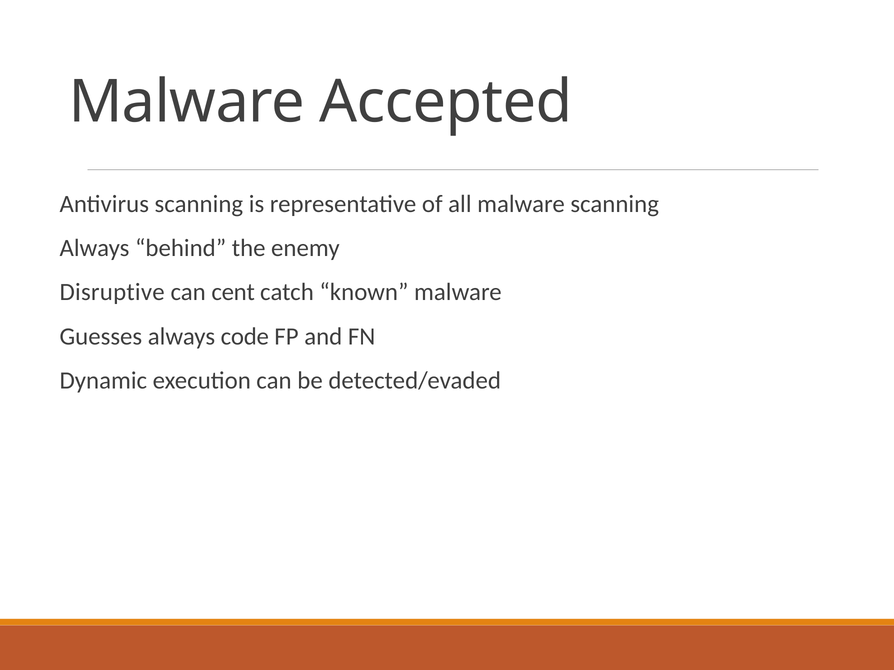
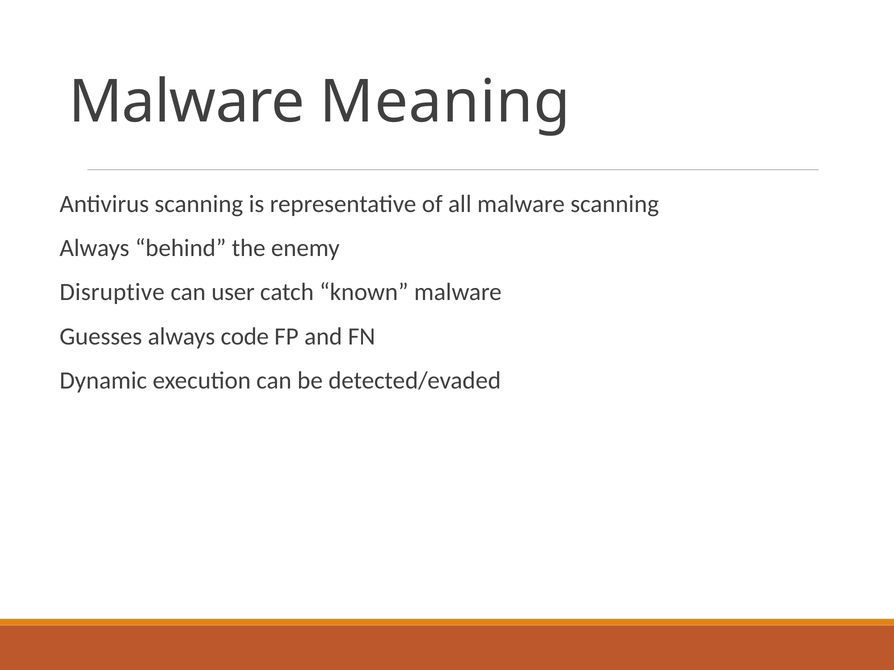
Accepted: Accepted -> Meaning (445, 102)
cent: cent -> user (233, 292)
